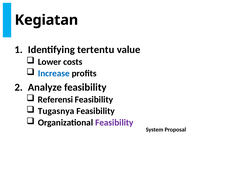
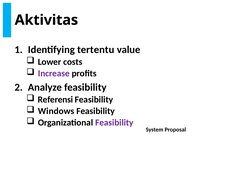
Kegiatan: Kegiatan -> Aktivitas (46, 20)
Increase colour: blue -> purple (54, 73)
Tugasnya: Tugasnya -> Windows (56, 111)
